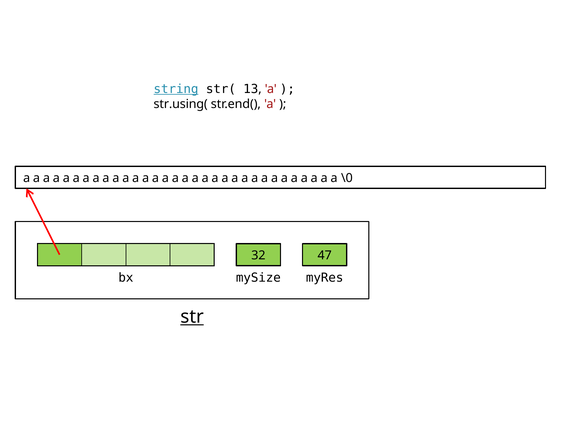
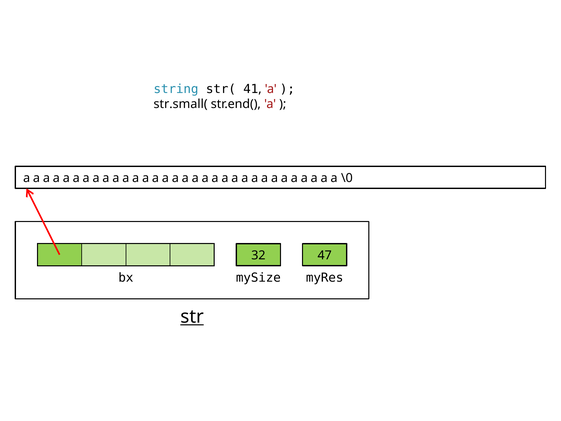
string underline: present -> none (176, 89)
13: 13 -> 41 (251, 89)
str.using(: str.using( -> str.small( (181, 104)
